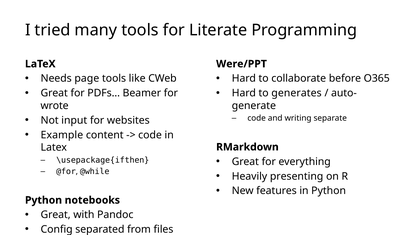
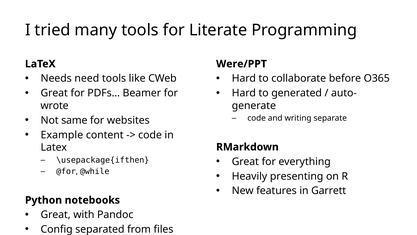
page: page -> need (87, 78)
generates: generates -> generated (297, 93)
input: input -> same (74, 120)
in Python: Python -> Garrett (329, 191)
